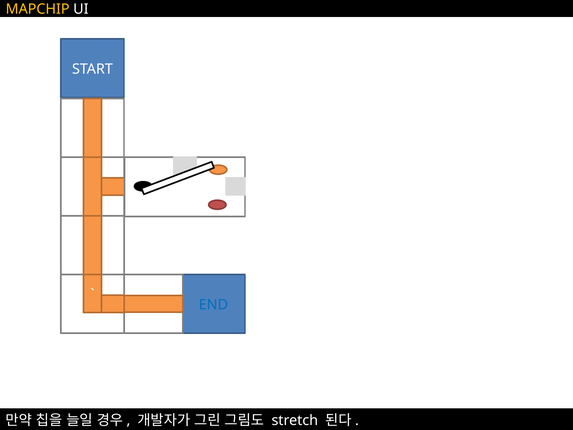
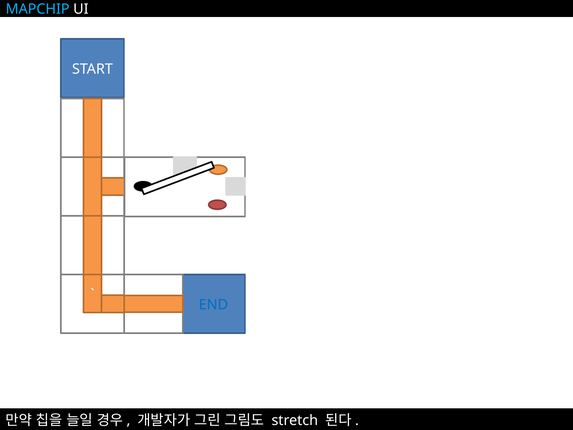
MAPCHIP colour: yellow -> light blue (38, 9)
